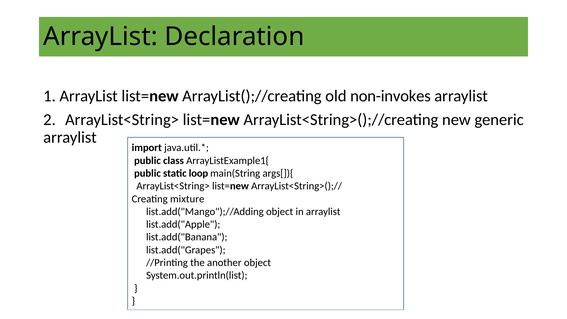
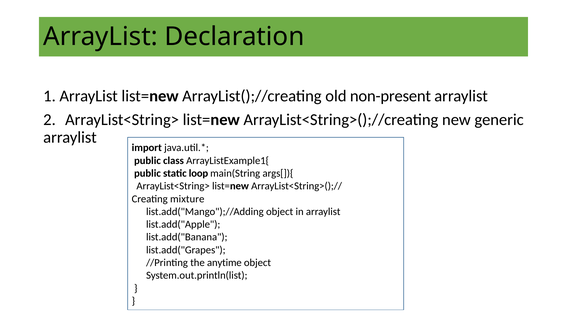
non-invokes: non-invokes -> non-present (390, 96)
another: another -> anytime (224, 263)
